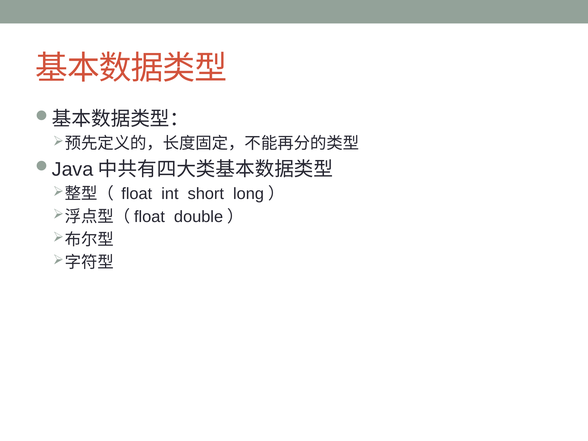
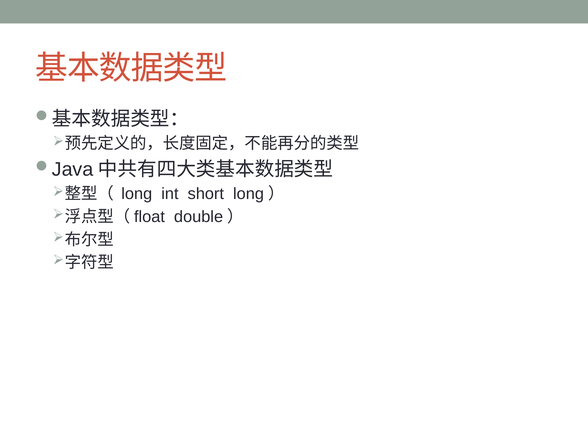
float: float -> long (137, 194)
